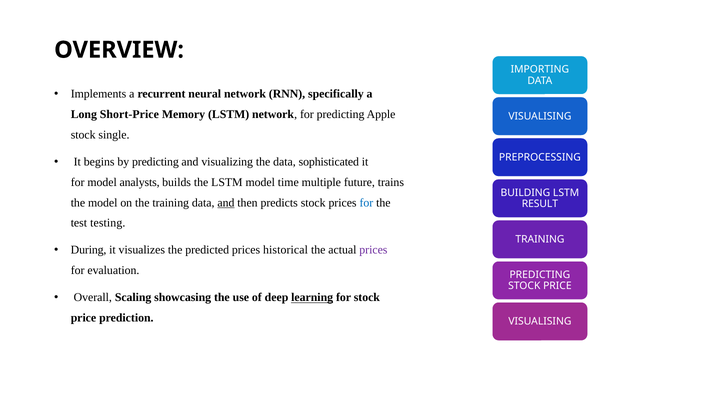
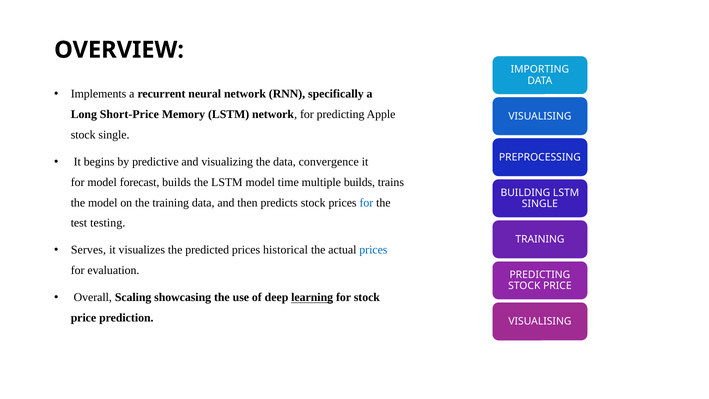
by predicting: predicting -> predictive (155, 162)
sophisticated: sophisticated -> convergence (329, 162)
analysts: analysts -> forecast (140, 182)
multiple future: future -> builds (359, 182)
and underline: present -> none (226, 203)
RESULT: RESULT -> SINGLE (540, 204)
During: During -> Serves (88, 250)
prices colour: purple -> blue (373, 250)
